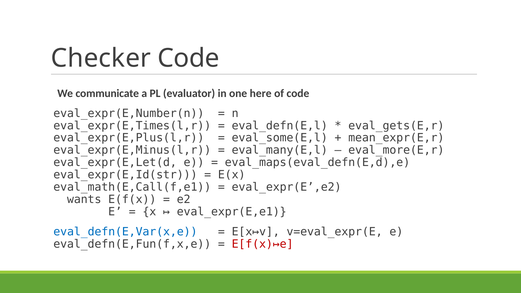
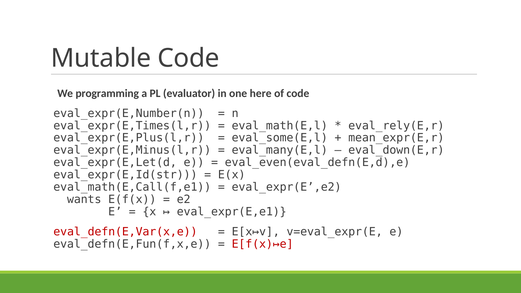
Checker: Checker -> Mutable (101, 58)
communicate: communicate -> programming (107, 93)
eval_defn(E,l: eval_defn(E,l -> eval_math(E,l (280, 126)
eval_gets(E,r: eval_gets(E,r -> eval_rely(E,r (396, 126)
eval_more(E,r: eval_more(E,r -> eval_down(E,r (396, 150)
eval_maps(eval_defn(E,d),e: eval_maps(eval_defn(E,d),e -> eval_even(eval_defn(E,d),e (317, 163)
eval_defn(E,Var(x,e colour: blue -> red (125, 232)
